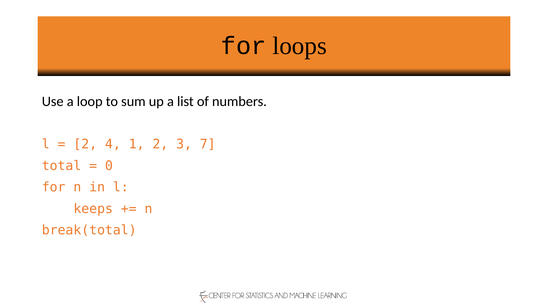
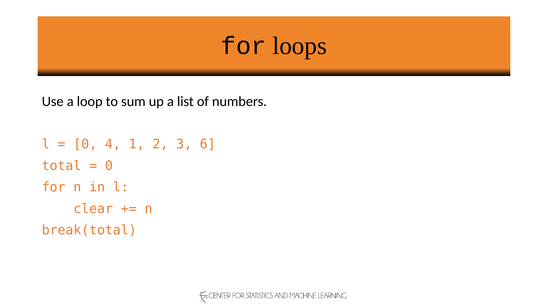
2: 2 -> 0 (85, 144)
7: 7 -> 6 (208, 144)
keeps: keeps -> clear (93, 209)
